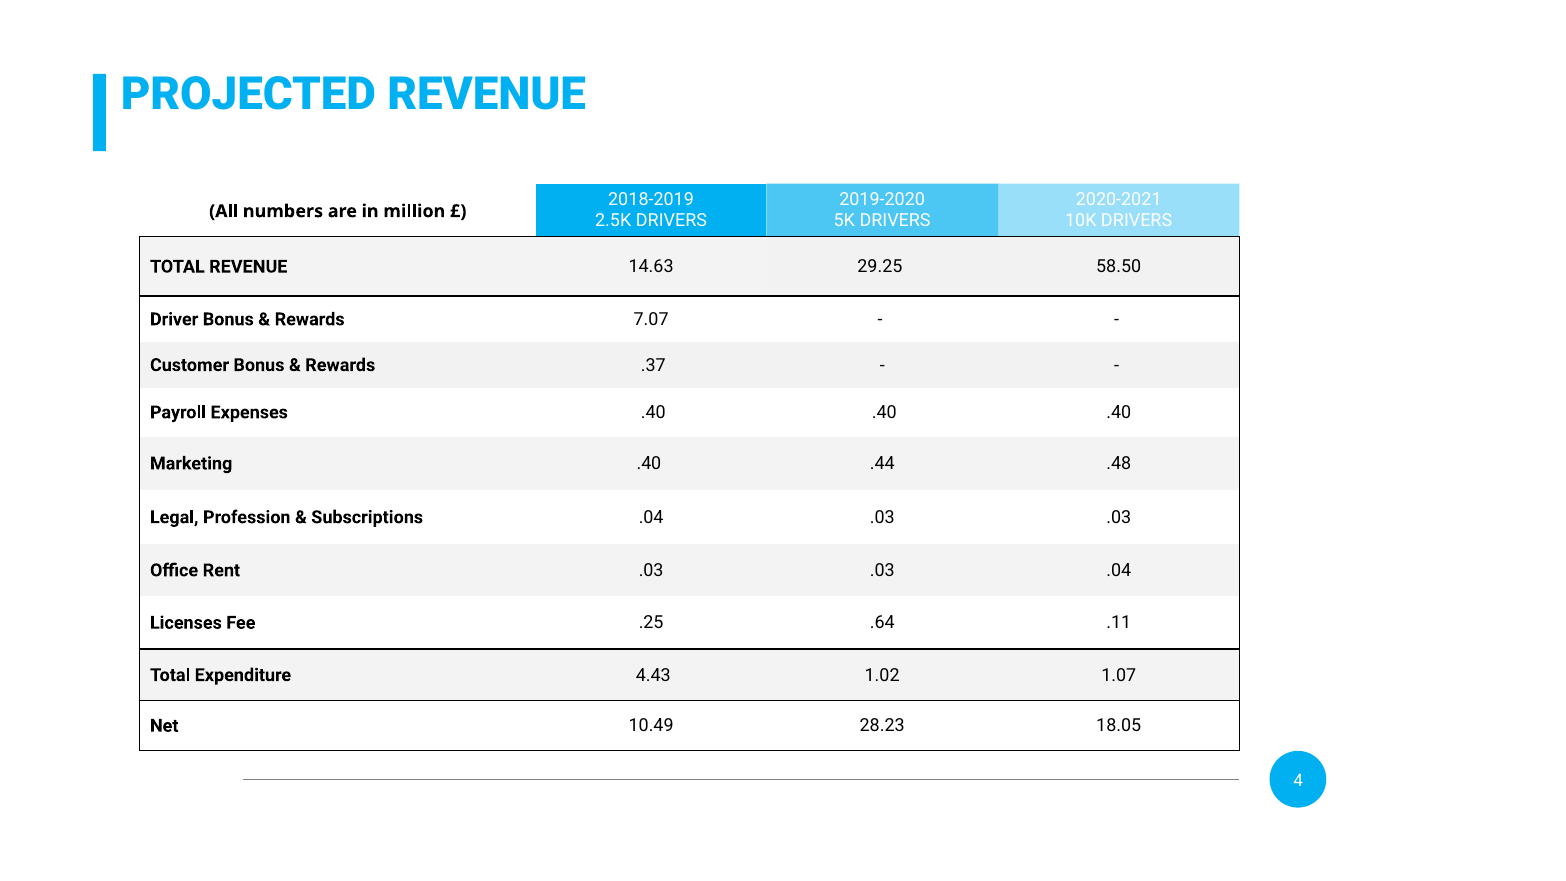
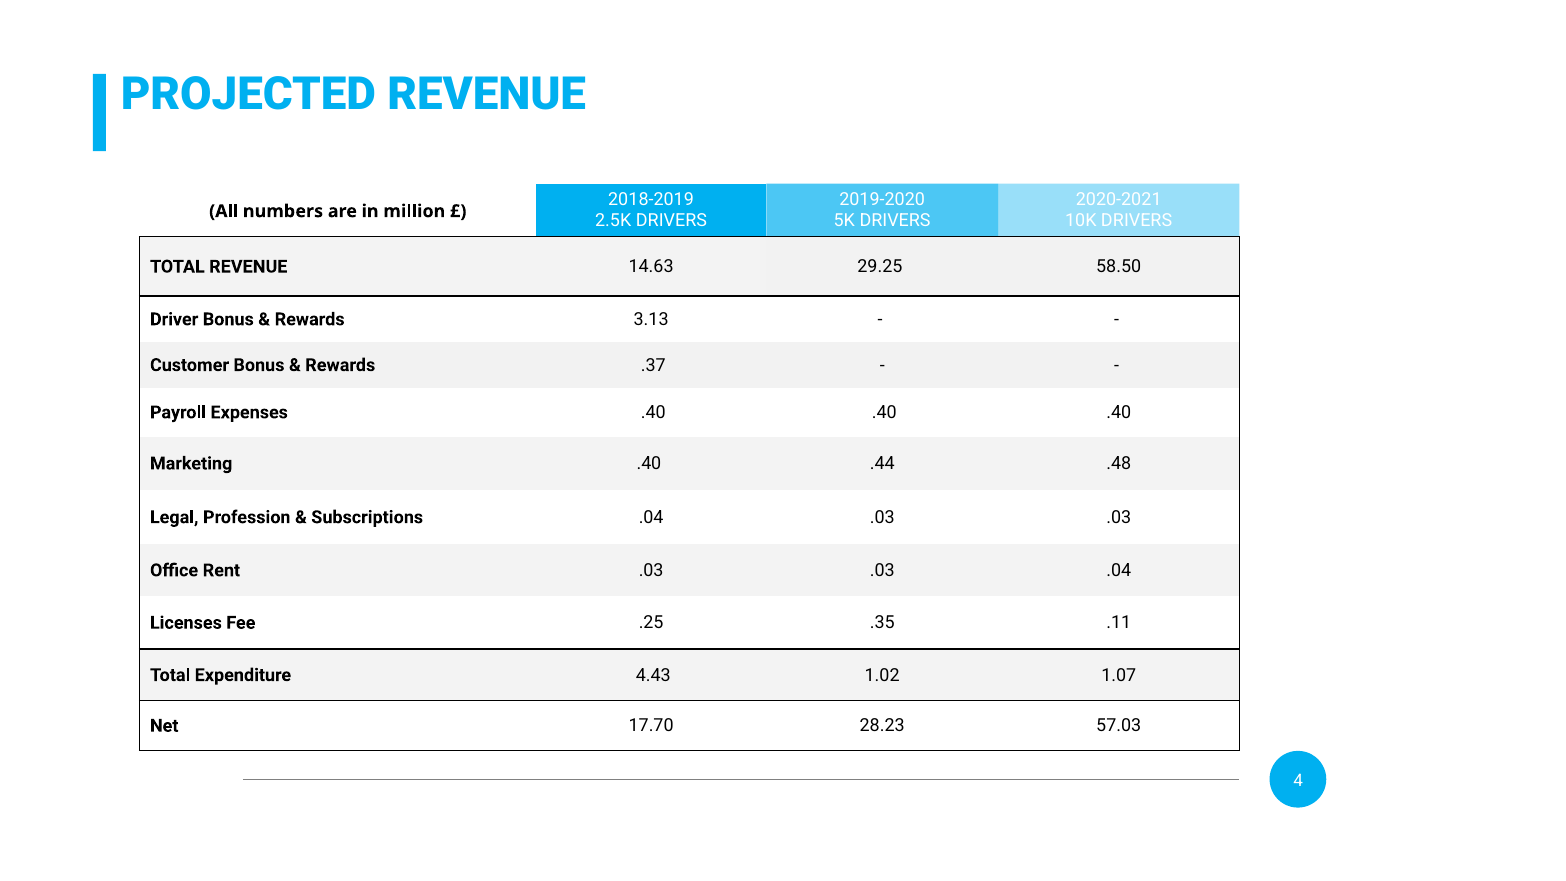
7.07: 7.07 -> 3.13 (651, 319)
.64: .64 -> .35 (882, 623)
10.49: 10.49 -> 17.70 (651, 726)
18.05: 18.05 -> 57.03 (1119, 726)
